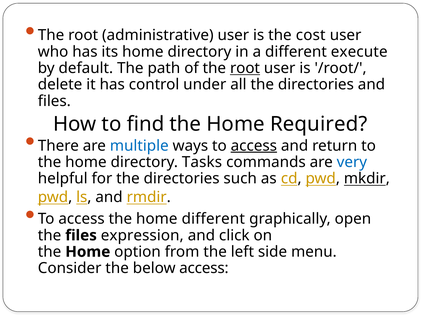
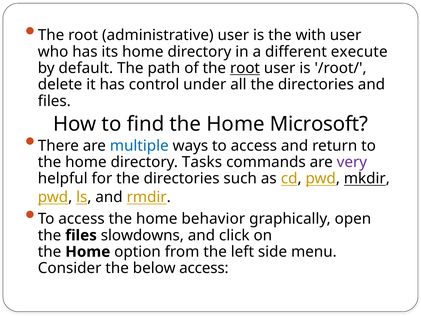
cost: cost -> with (311, 35)
Required: Required -> Microsoft (319, 124)
access underline: present -> none (254, 146)
very colour: blue -> purple (352, 162)
home different: different -> behavior (213, 219)
expression: expression -> slowdowns (142, 235)
